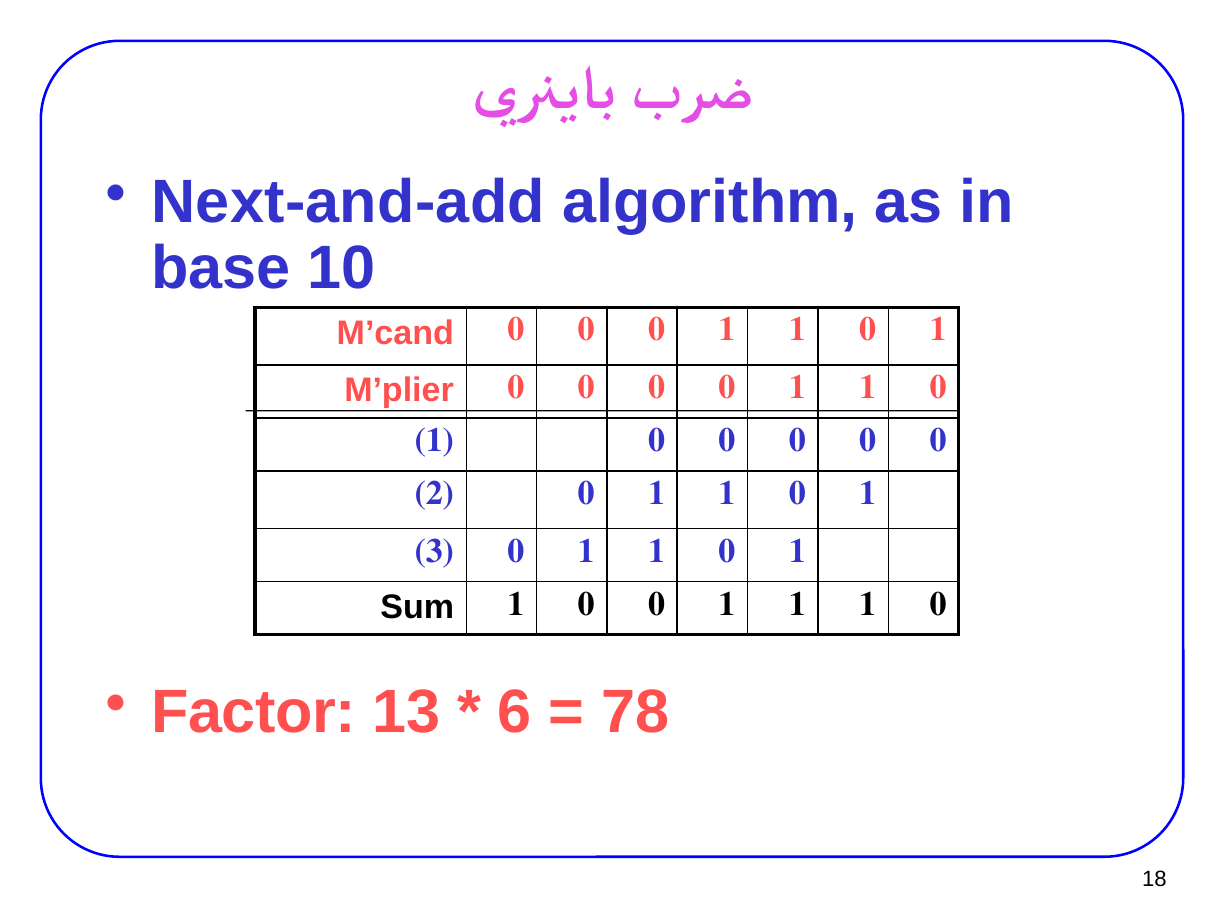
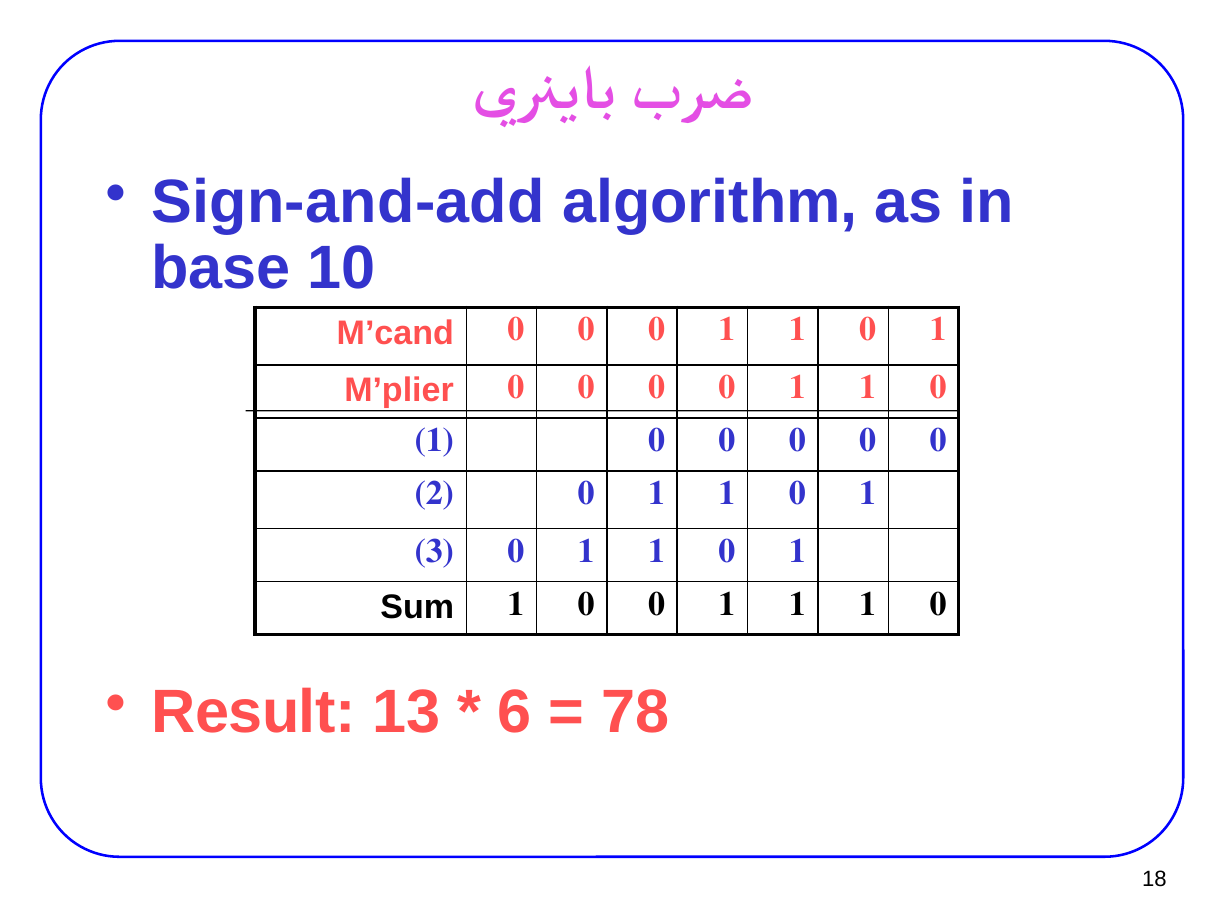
Next-and-add: Next-and-add -> Sign-and-add (348, 203)
Factor: Factor -> Result (254, 713)
